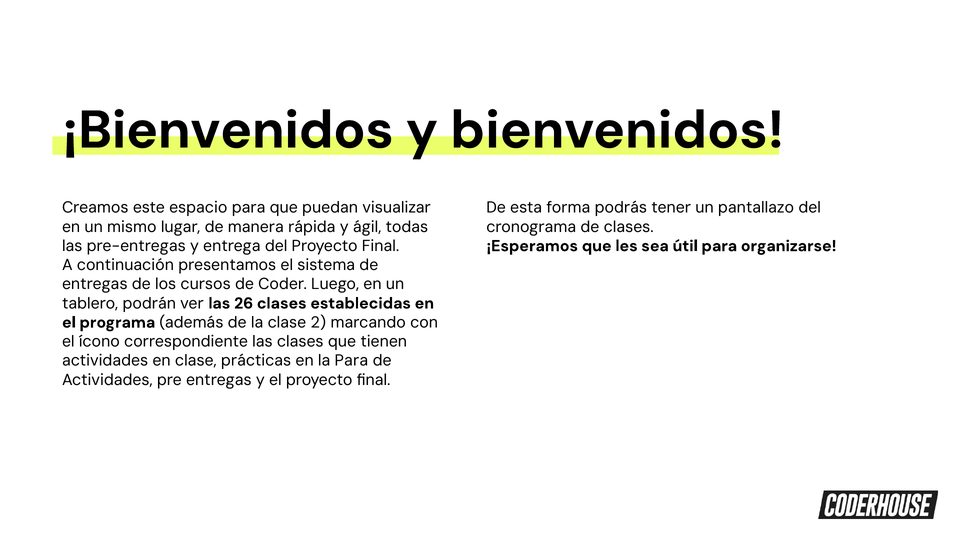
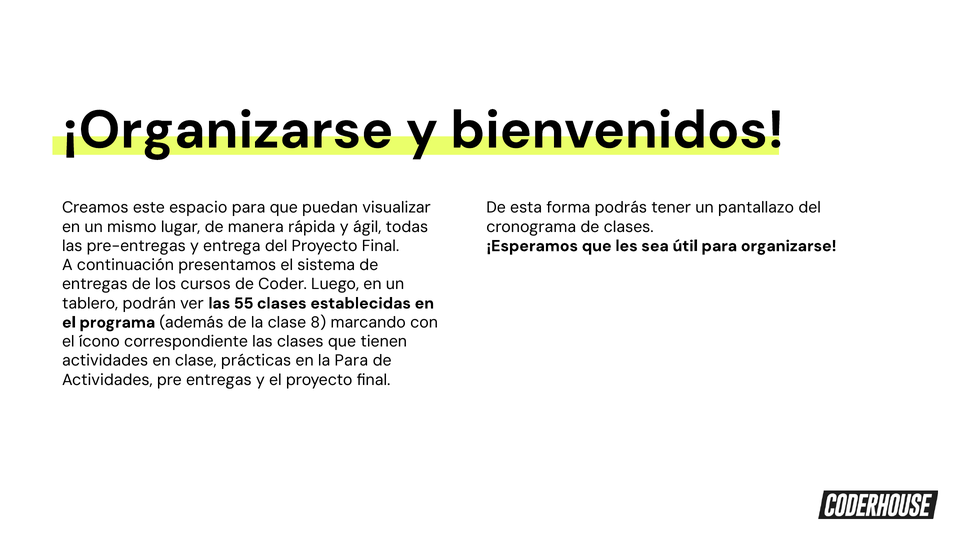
¡Bienvenidos: ¡Bienvenidos -> ¡Organizarse (228, 130)
26: 26 -> 55 (244, 303)
2: 2 -> 8 (318, 323)
